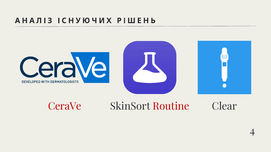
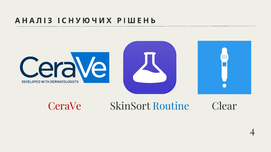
Routine colour: red -> blue (171, 107)
